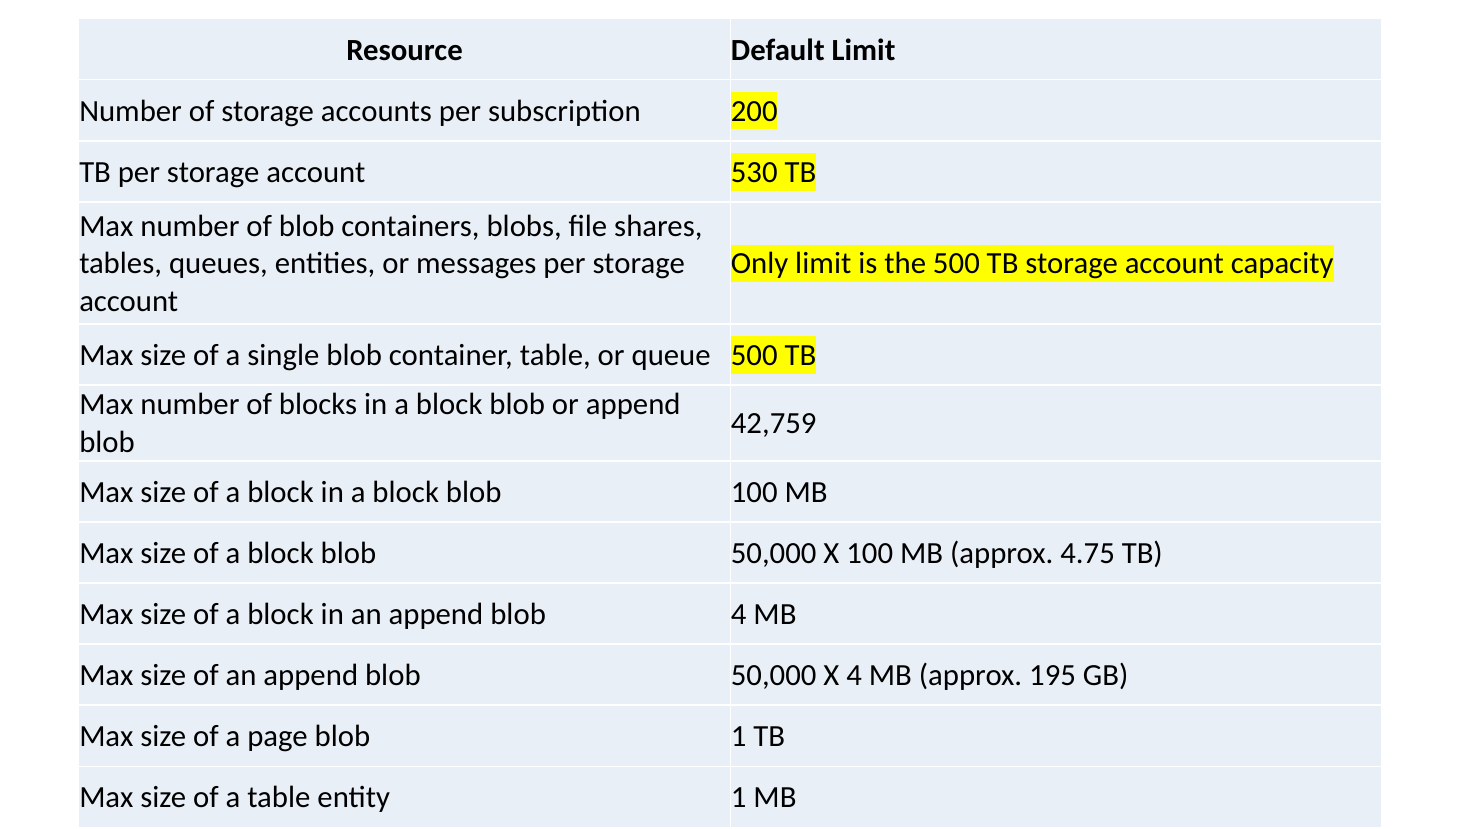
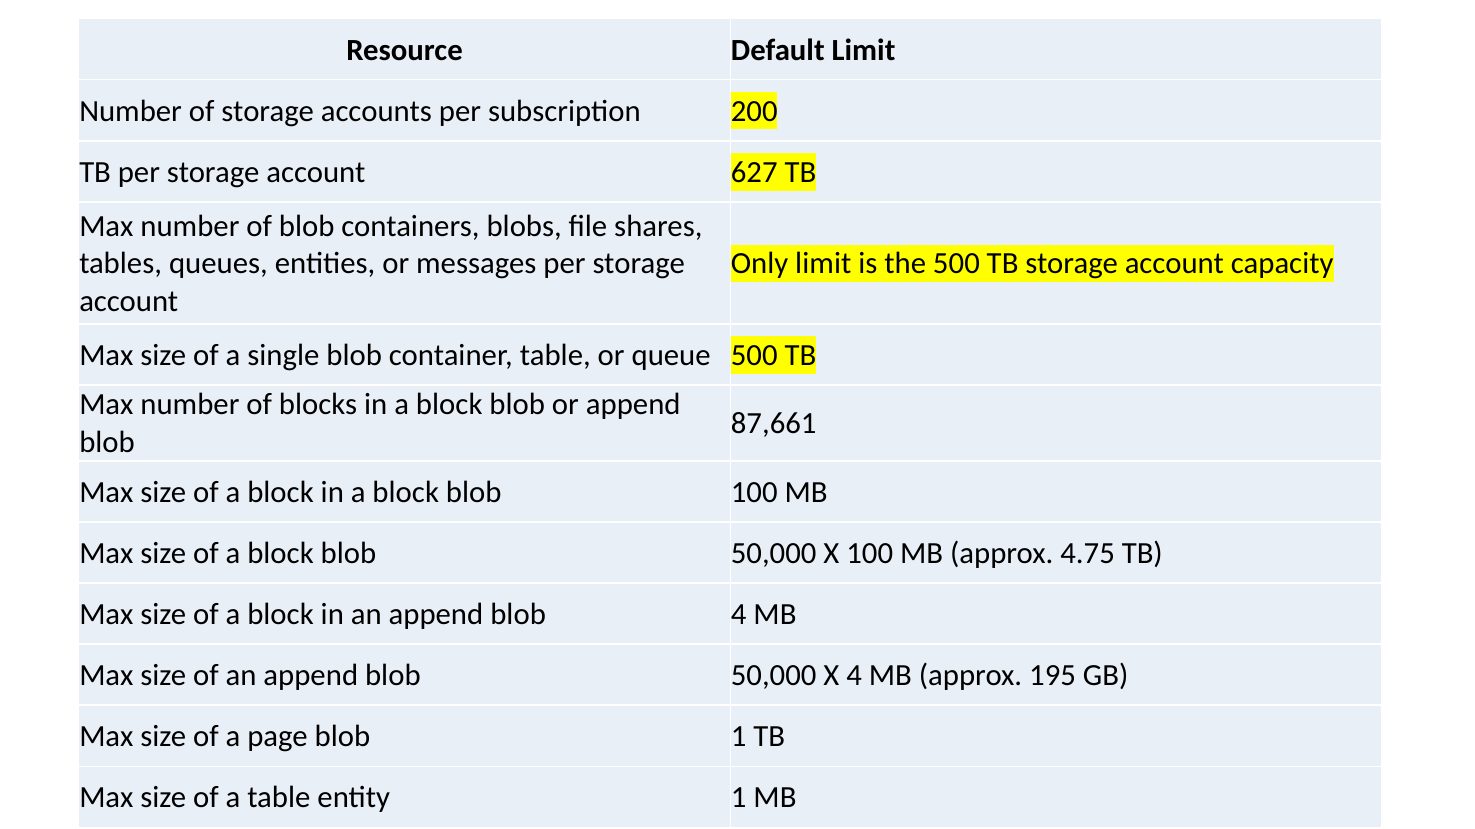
530: 530 -> 627 (754, 172)
42,759: 42,759 -> 87,661 (774, 424)
